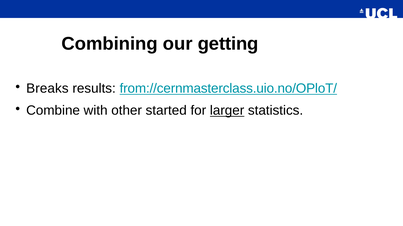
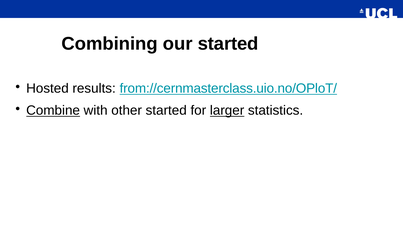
our getting: getting -> started (228, 44)
Breaks: Breaks -> Hosted (47, 89)
Combine underline: none -> present (53, 111)
